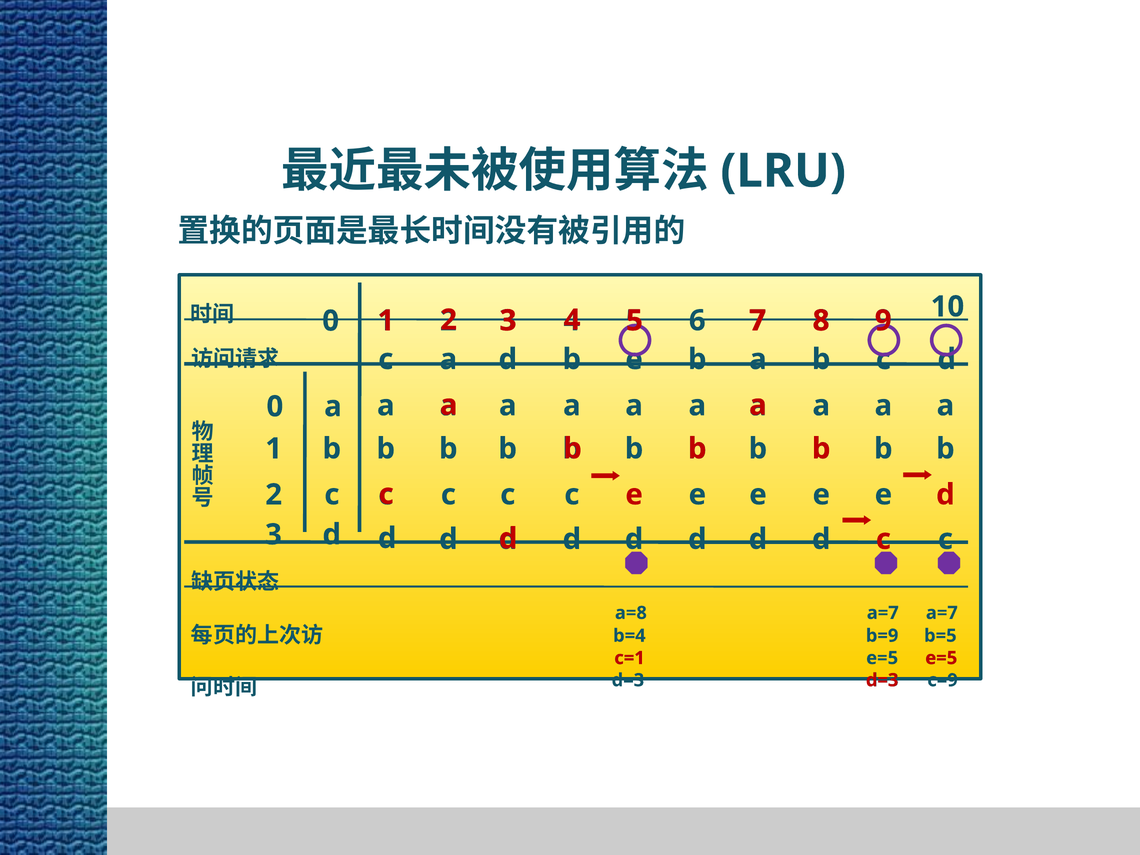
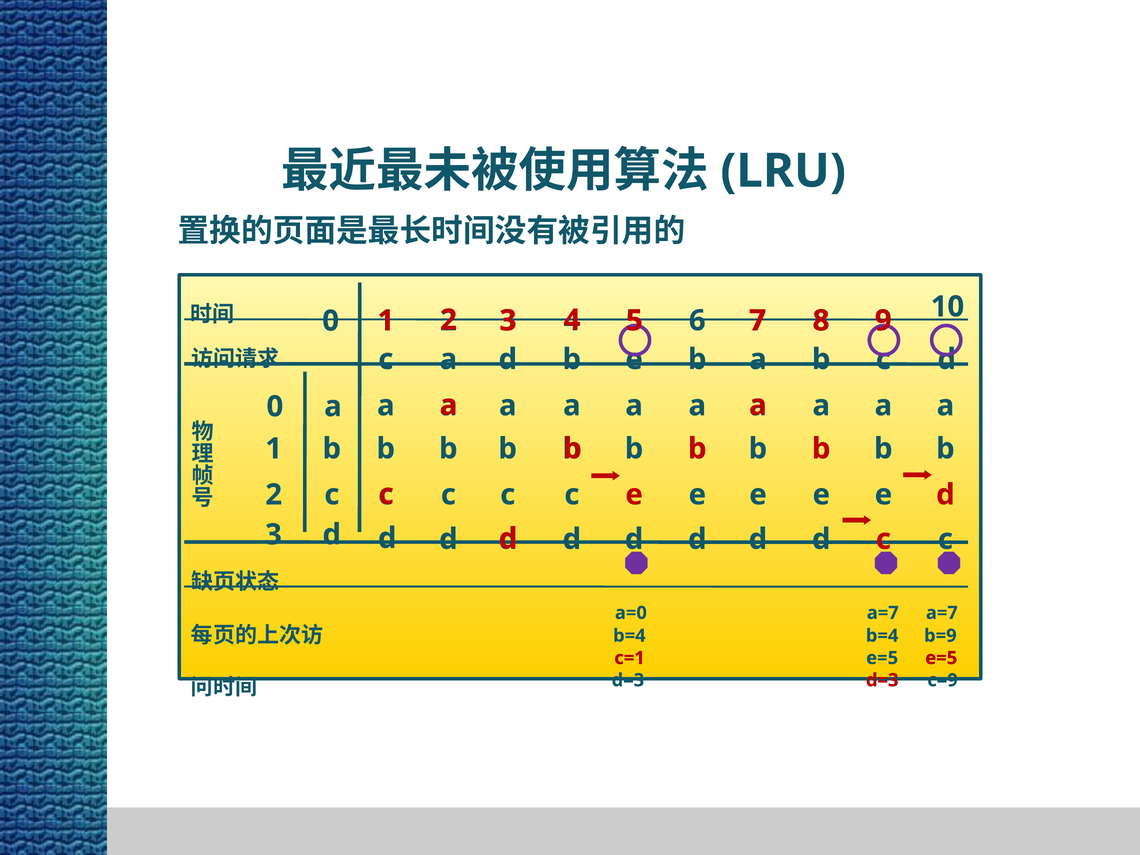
a=8: a=8 -> a=0 (631, 613)
b=9: b=9 -> b=4 (882, 636)
b=5: b=5 -> b=9 (940, 636)
